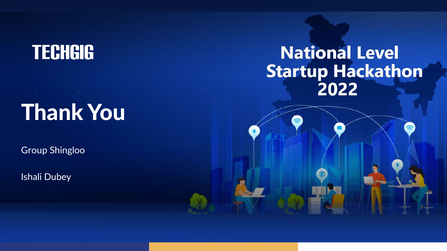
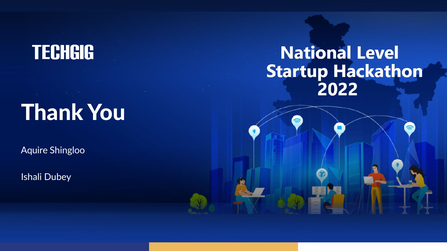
Group: Group -> Aquire (34, 151)
